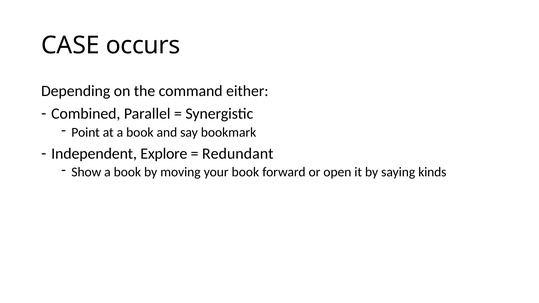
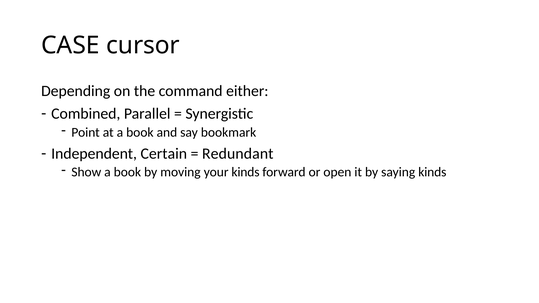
occurs: occurs -> cursor (143, 45)
Explore: Explore -> Certain (164, 154)
your book: book -> kinds (245, 172)
